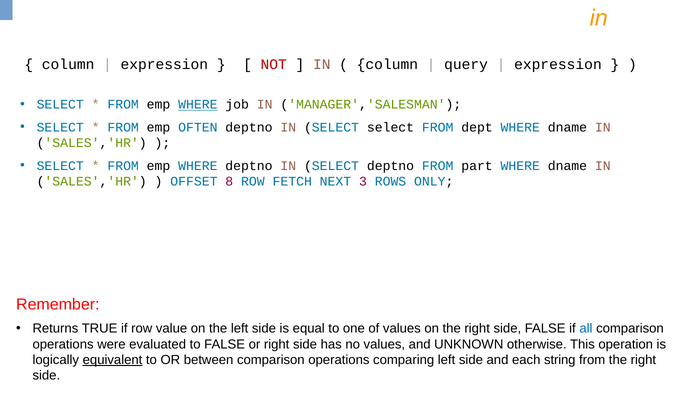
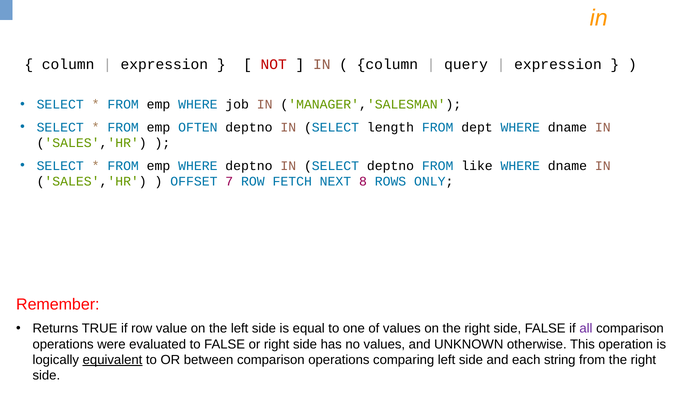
WHERE underline: present -> none (198, 105)
SELECT select: select -> length (391, 127)
part: part -> like (477, 166)
8: 8 -> 7 (229, 182)
3: 3 -> 8 (363, 182)
all colour: blue -> purple (586, 329)
